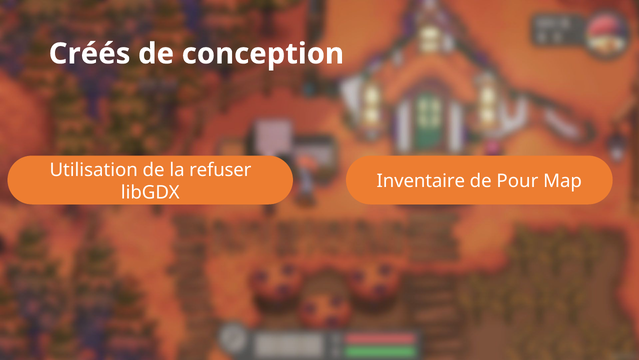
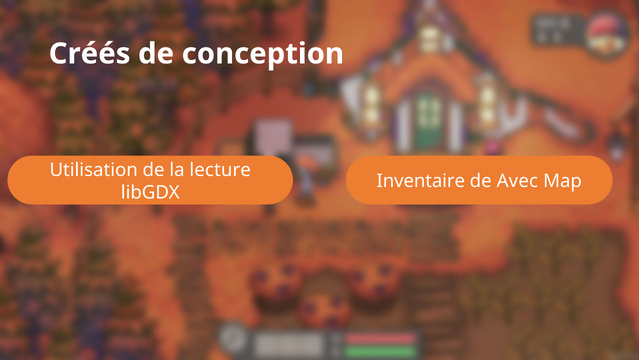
refuser: refuser -> lecture (220, 170)
Pour: Pour -> Avec (517, 181)
